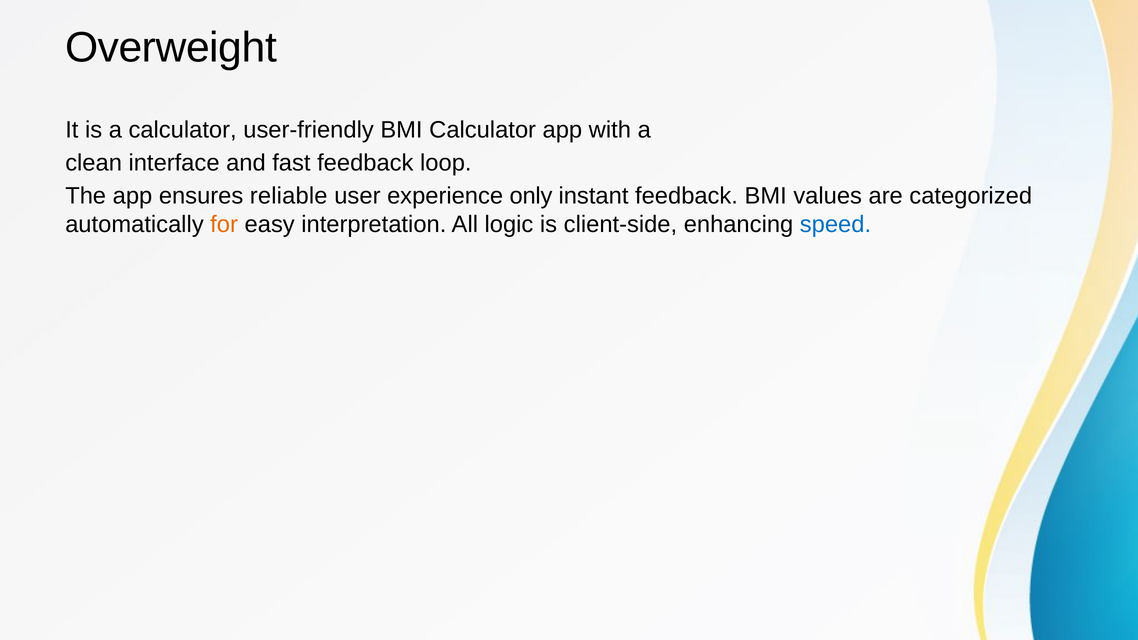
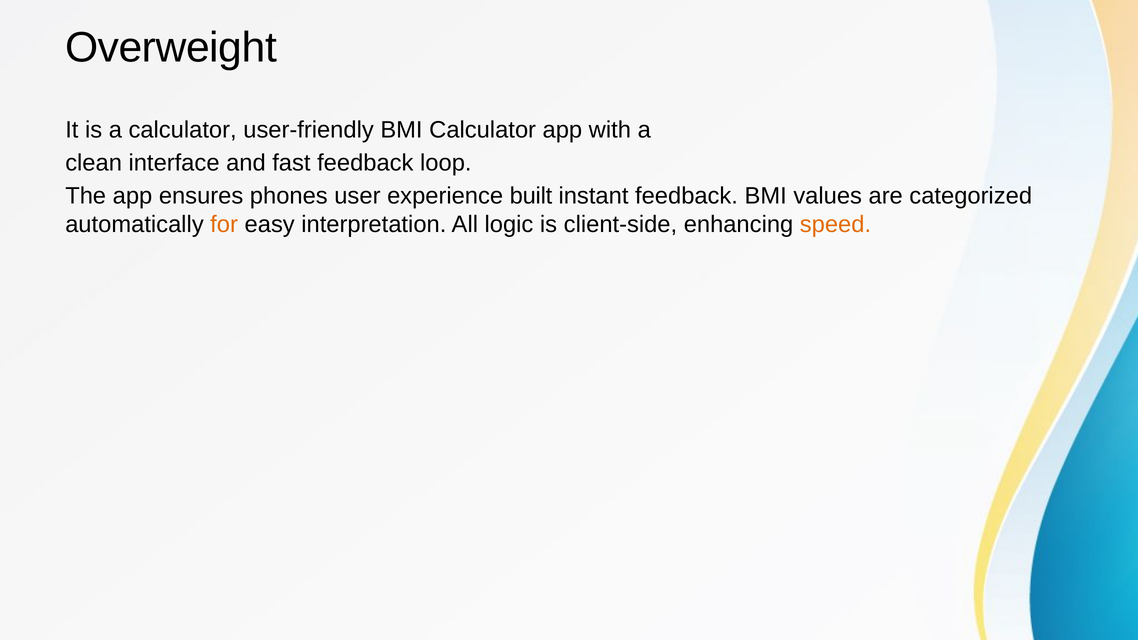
reliable: reliable -> phones (289, 196)
only: only -> built (531, 196)
speed colour: blue -> orange (835, 225)
